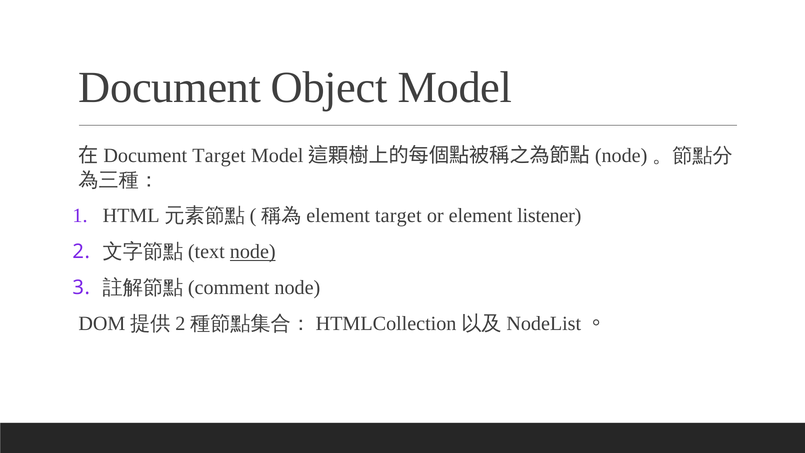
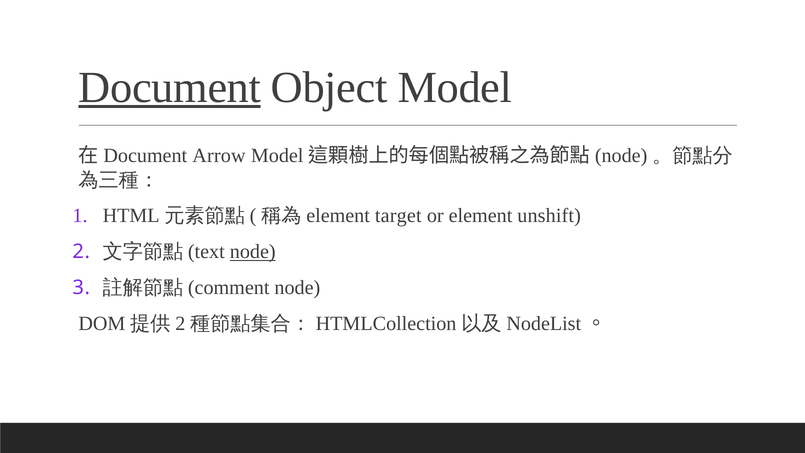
Document underline: none -> present (170, 87)
Target: Target -> Arrow (219, 156)
listener: listener -> unshift (549, 216)
